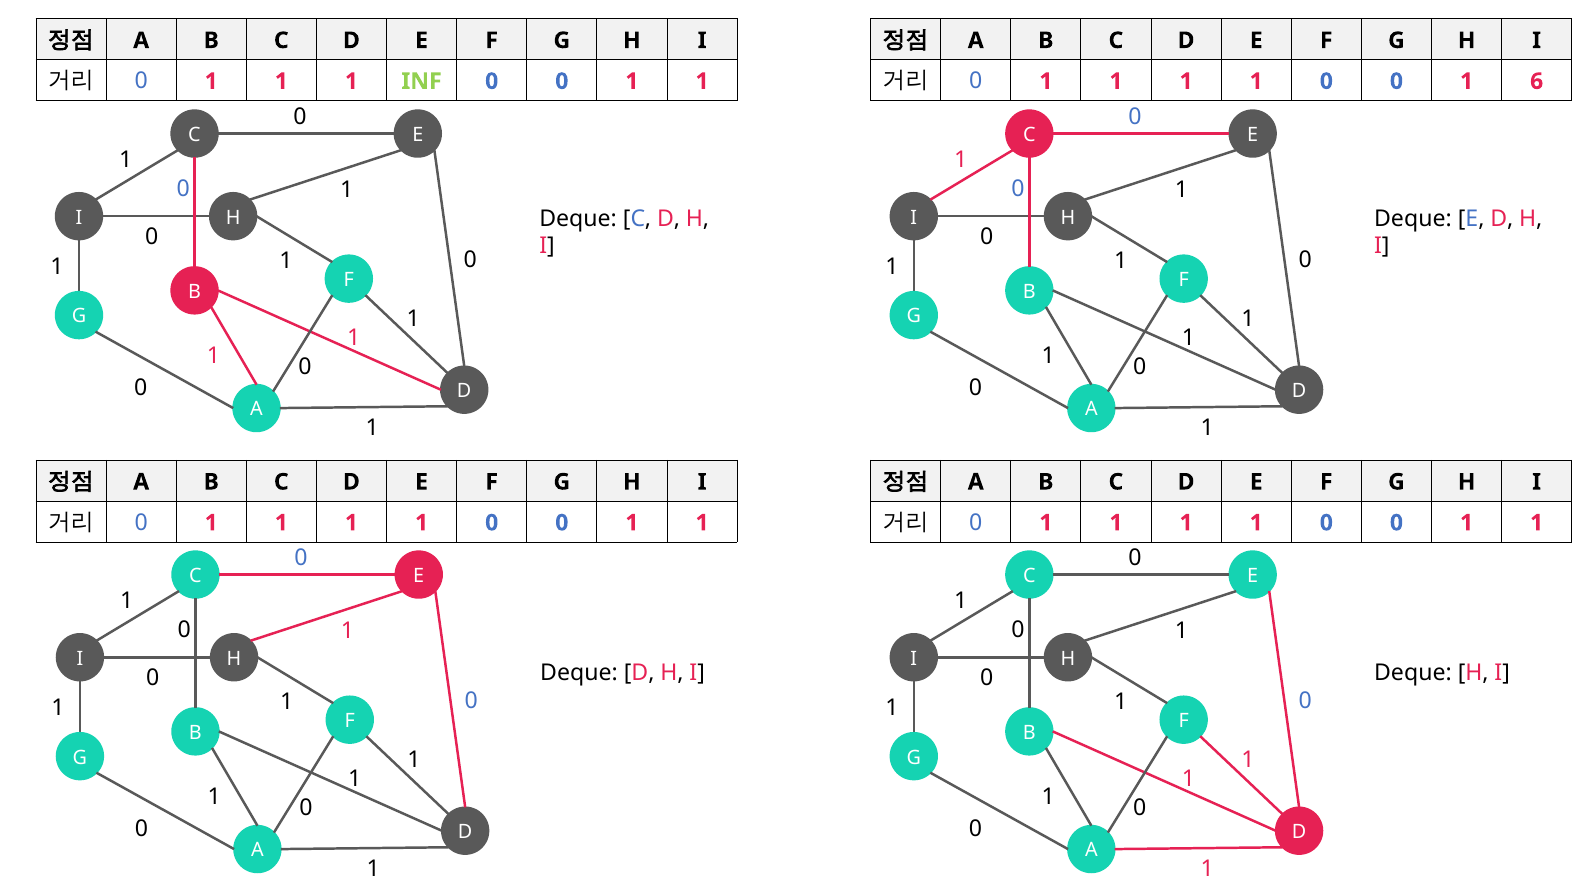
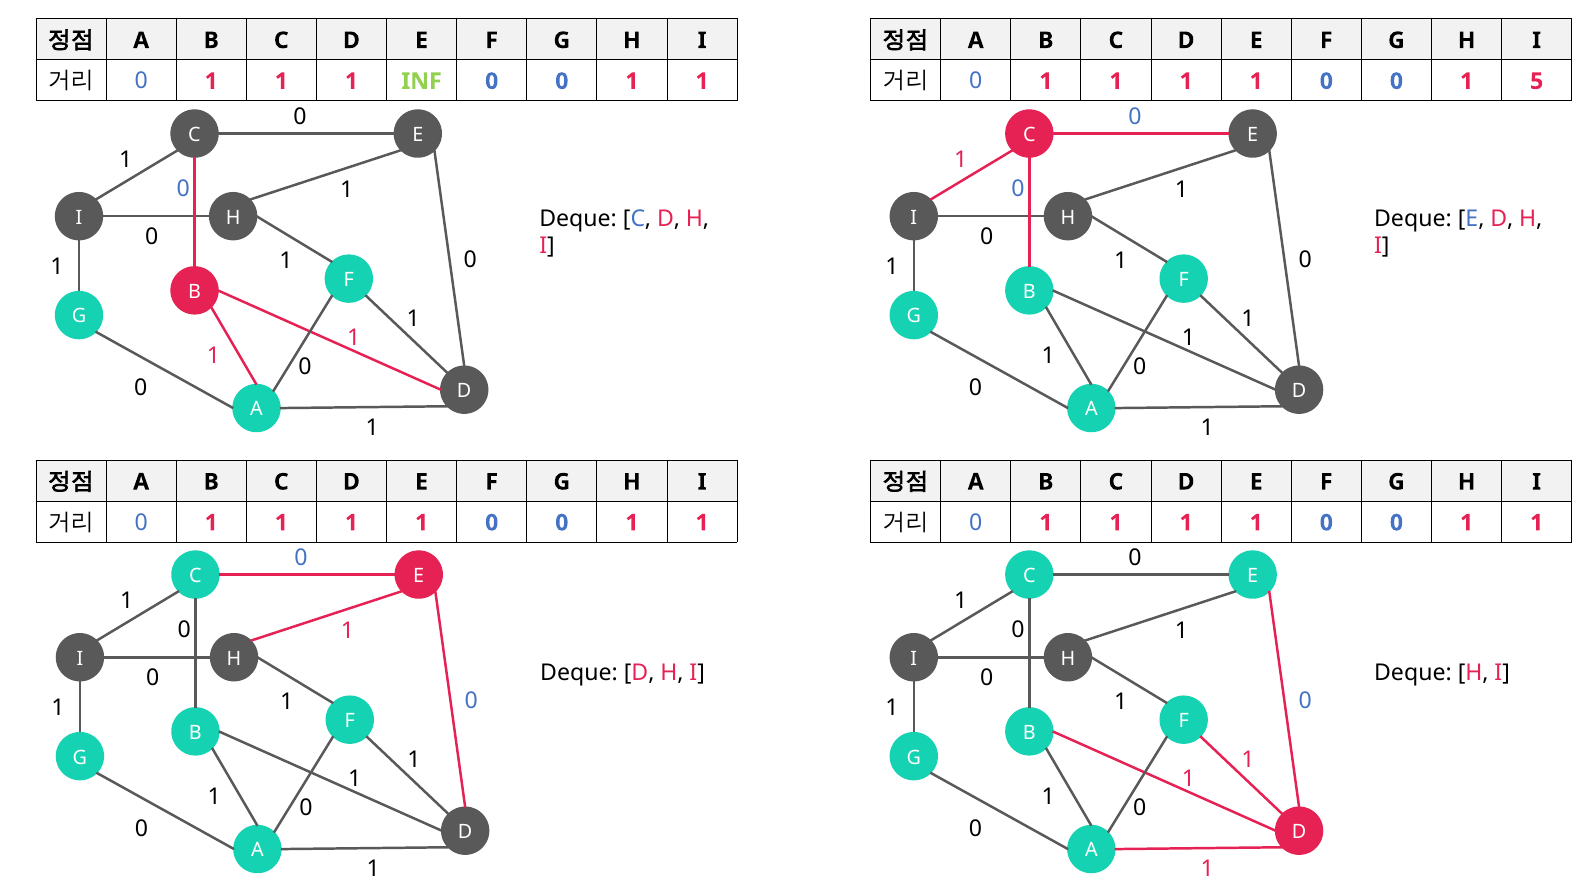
6: 6 -> 5 (1537, 81)
